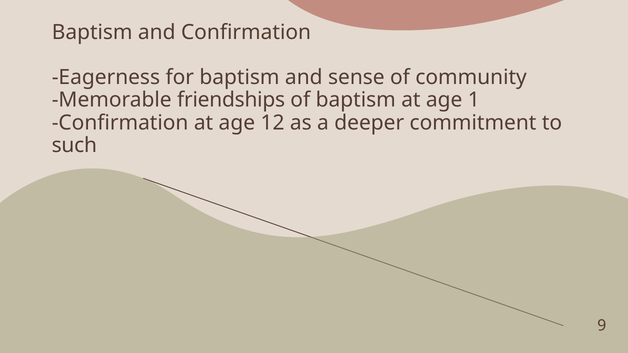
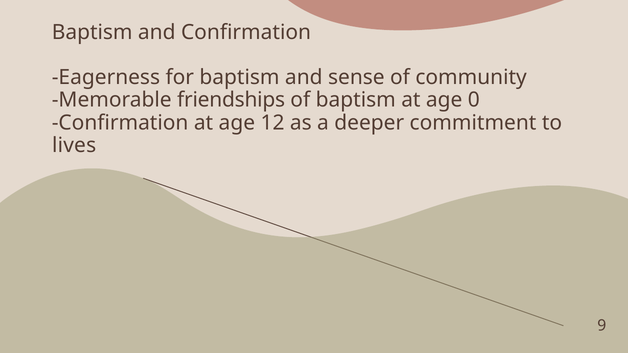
1: 1 -> 0 (474, 100)
such: such -> lives (74, 145)
